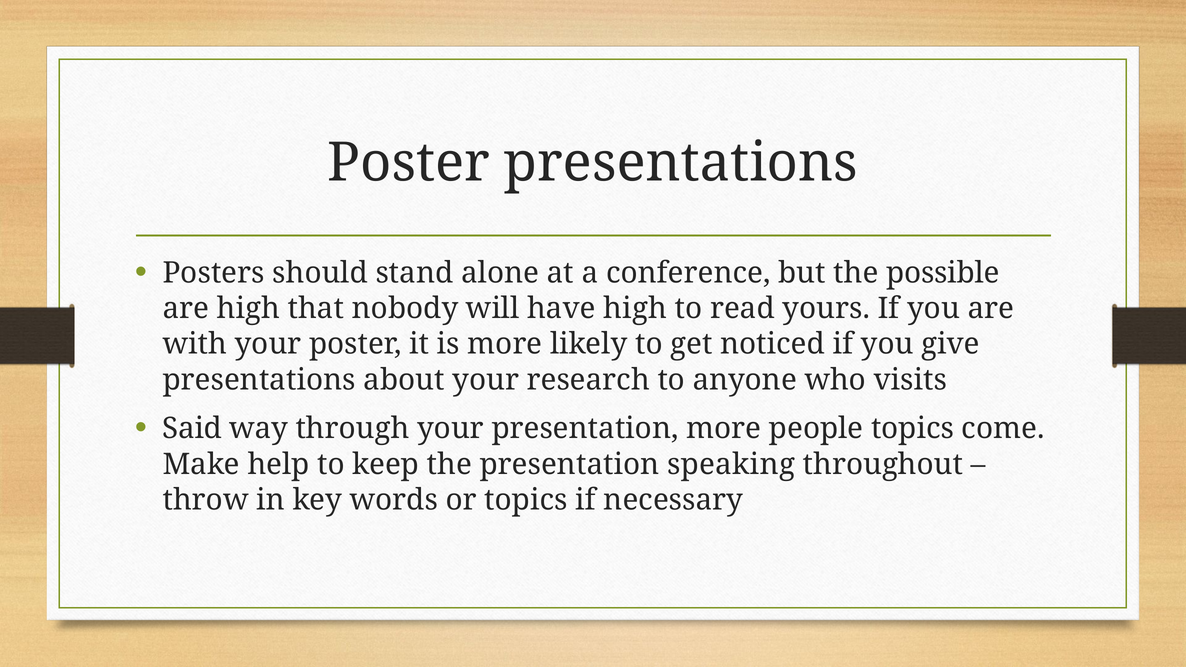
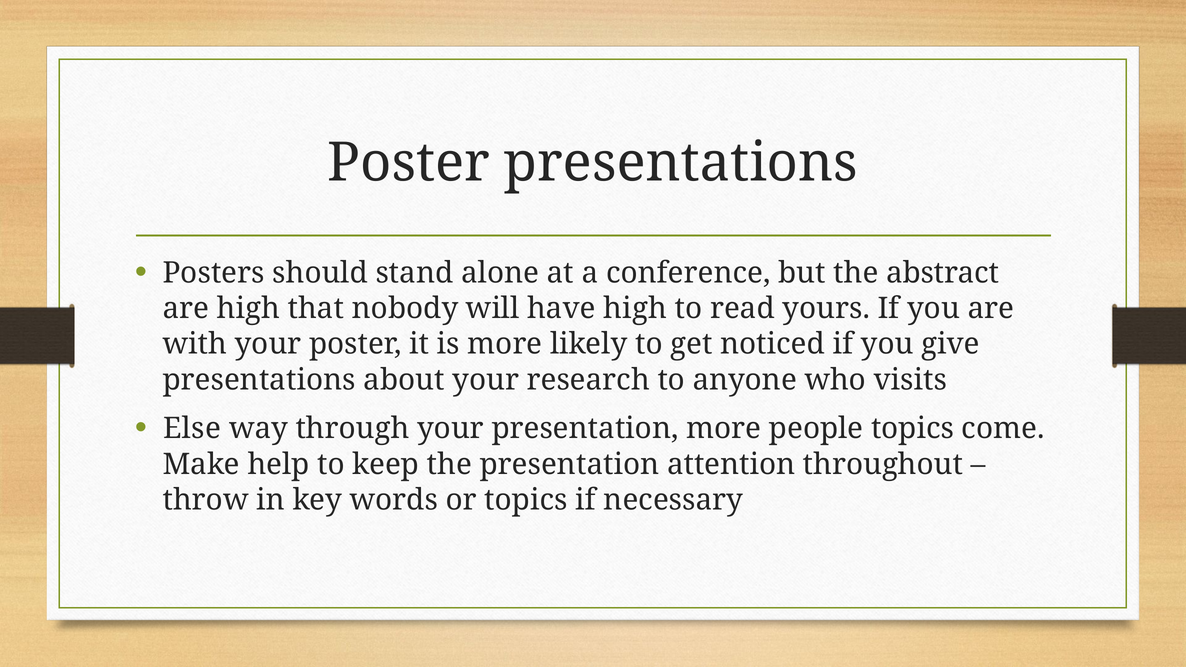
possible: possible -> abstract (943, 273)
Said: Said -> Else (192, 429)
speaking: speaking -> attention (731, 464)
